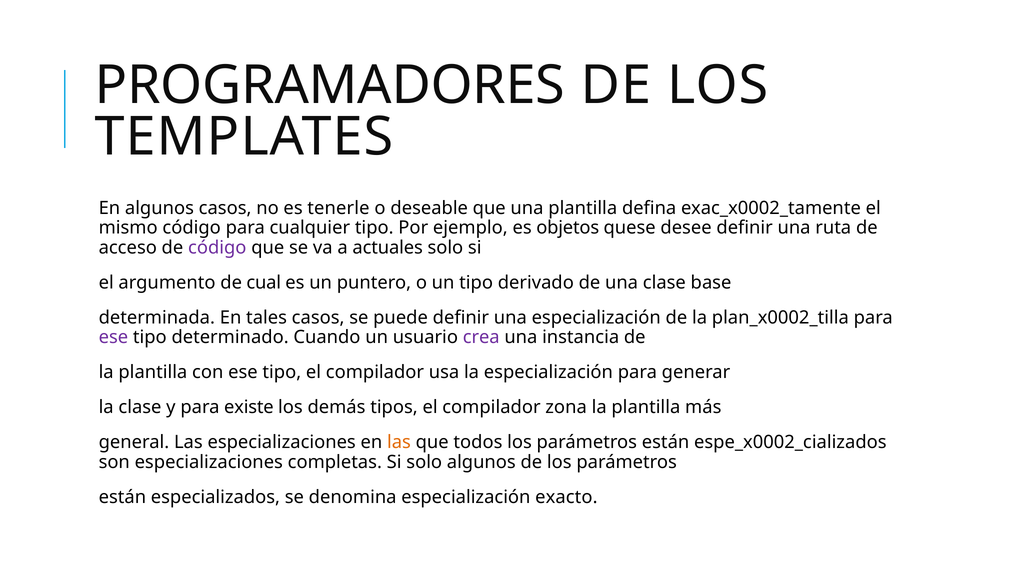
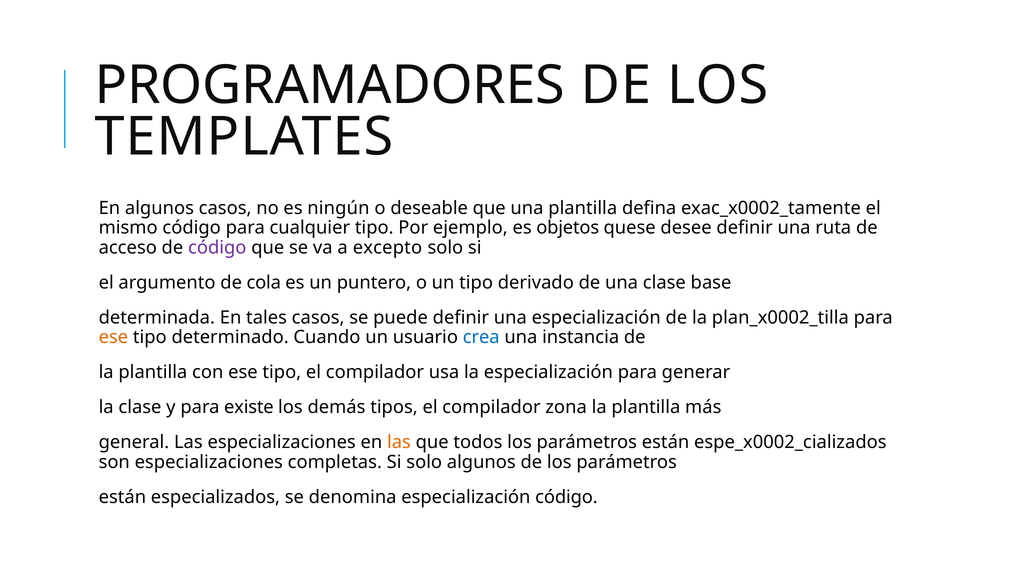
tenerle: tenerle -> ningún (338, 208)
actuales: actuales -> excepto (387, 248)
cual: cual -> cola (264, 283)
ese colour: purple -> orange (113, 337)
crea colour: purple -> blue (481, 337)
especialización exacto: exacto -> código (567, 497)
